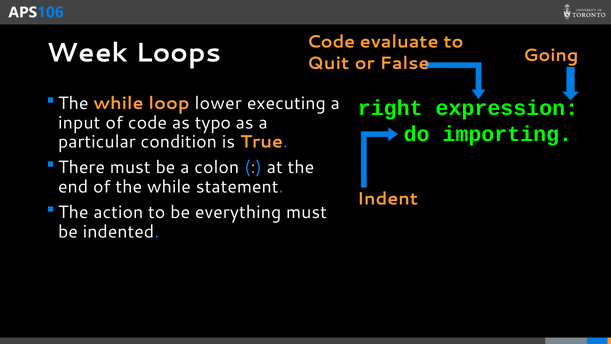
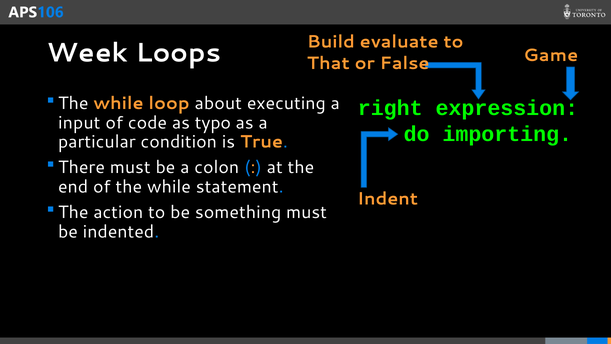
Code: Code -> Build (331, 42)
Quit: Quit -> That (328, 63)
Going: Going -> Game (551, 55)
lower: lower -> about (218, 103)
everything: everything -> something (238, 212)
